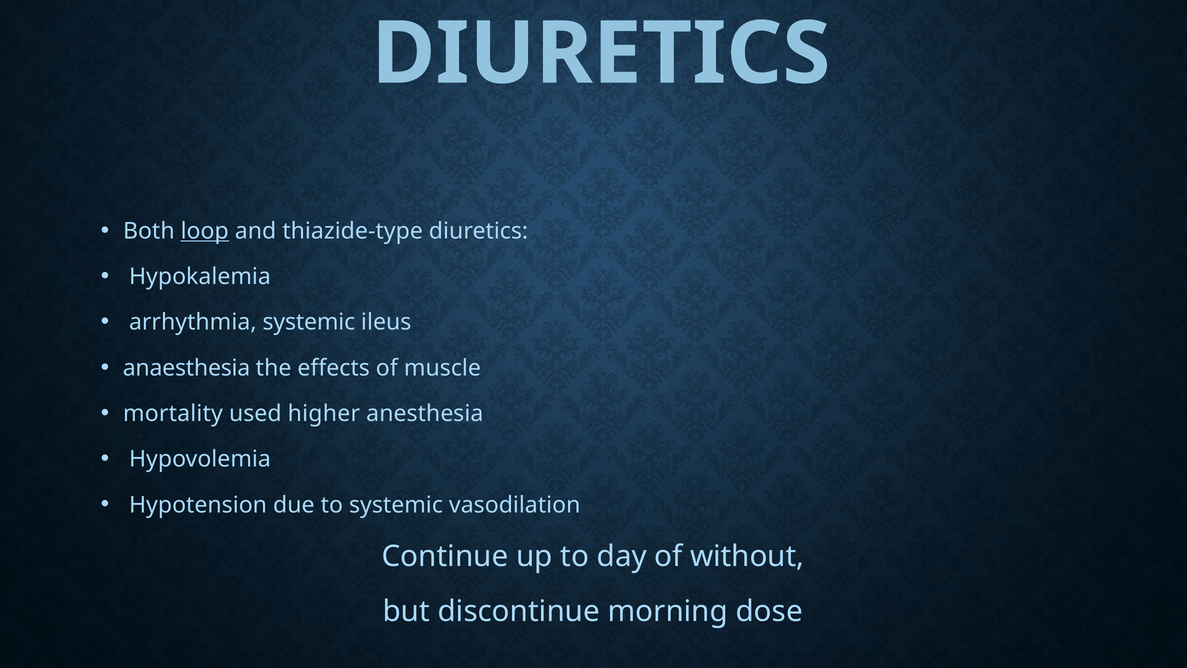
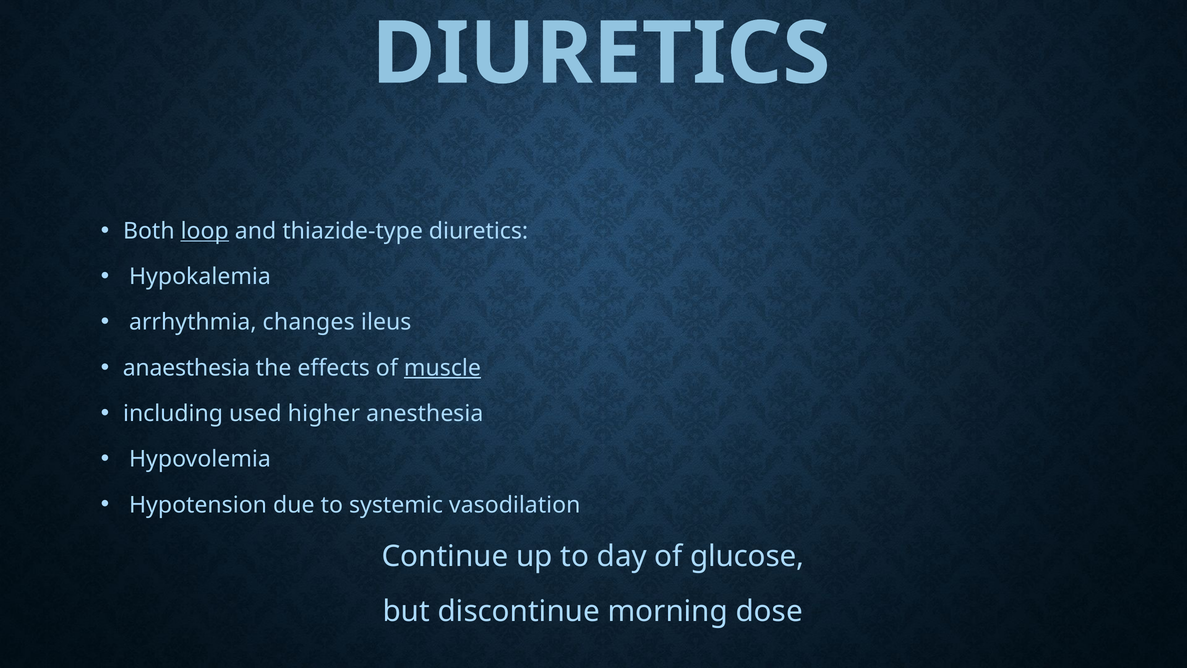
arrhythmia systemic: systemic -> changes (309, 322)
muscle underline: none -> present (442, 368)
mortality: mortality -> including (173, 413)
without: without -> glucose (747, 556)
